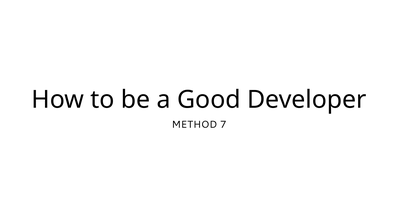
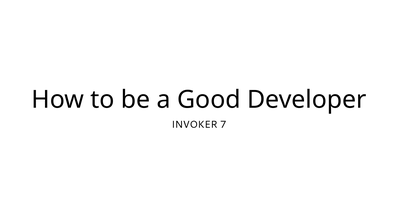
METHOD: METHOD -> INVOKER (195, 124)
